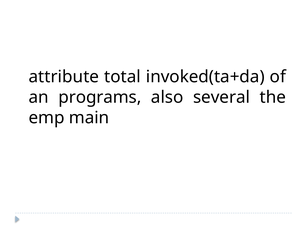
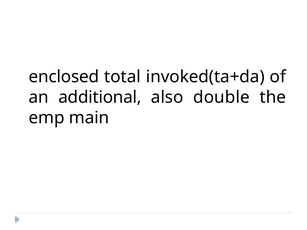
attribute: attribute -> enclosed (64, 77)
programs: programs -> additional (100, 97)
several: several -> double (221, 97)
